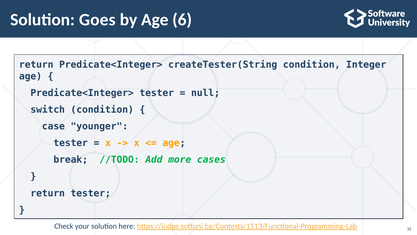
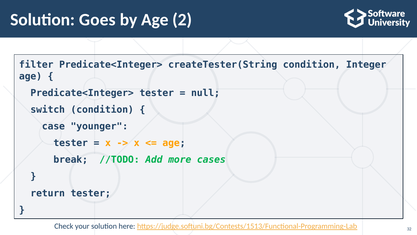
6: 6 -> 2 (182, 20)
return: return -> filter (36, 65)
